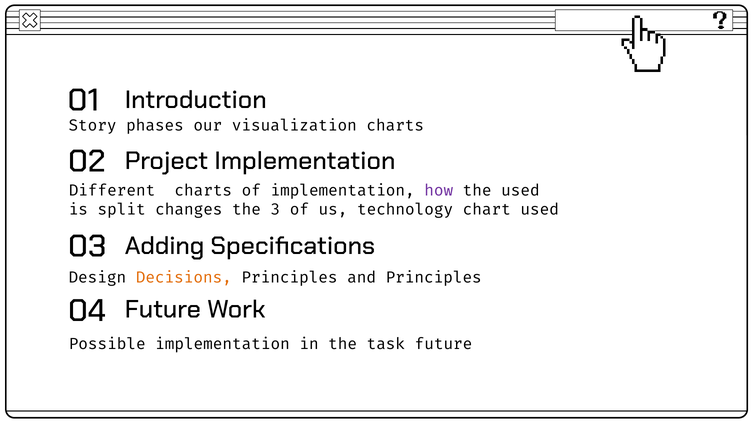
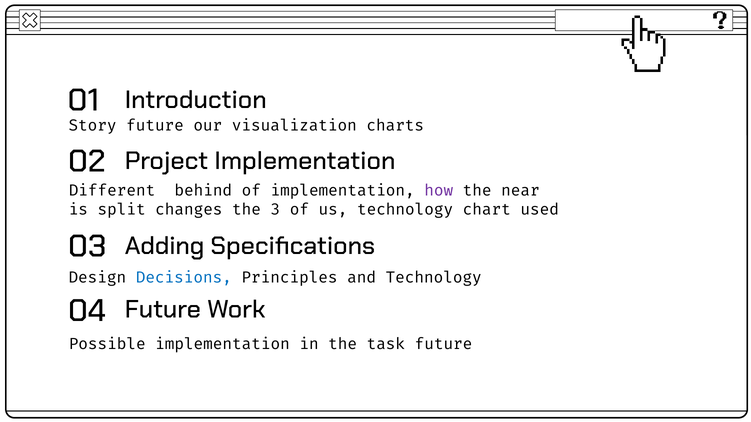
Story phases: phases -> future (155, 126)
Different charts: charts -> behind (203, 191)
the used: used -> near (520, 191)
Decisions colour: orange -> blue (184, 278)
and Principles: Principles -> Technology (434, 278)
